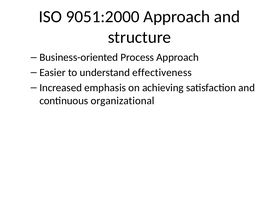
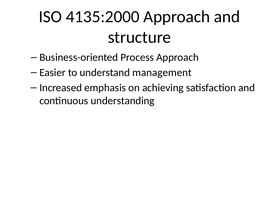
9051:2000: 9051:2000 -> 4135:2000 (103, 17)
effectiveness: effectiveness -> management (162, 73)
organizational: organizational -> understanding (123, 101)
